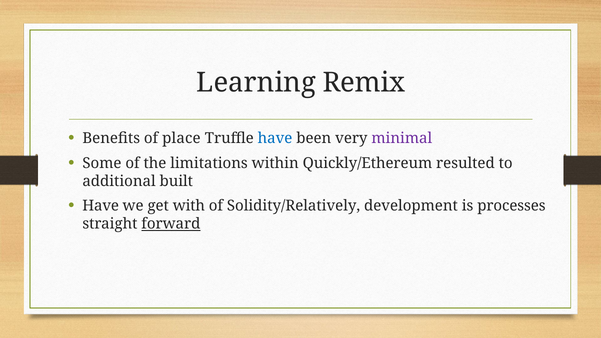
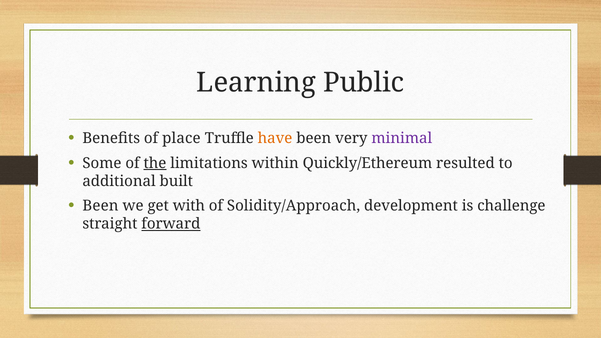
Remix: Remix -> Public (364, 82)
have colour: blue -> orange (275, 138)
the underline: none -> present (155, 163)
Have: Have -> Been (100, 206)
Solidity/Relatively: Solidity/Relatively -> Solidity/Approach (294, 206)
processes: processes -> challenge (511, 206)
